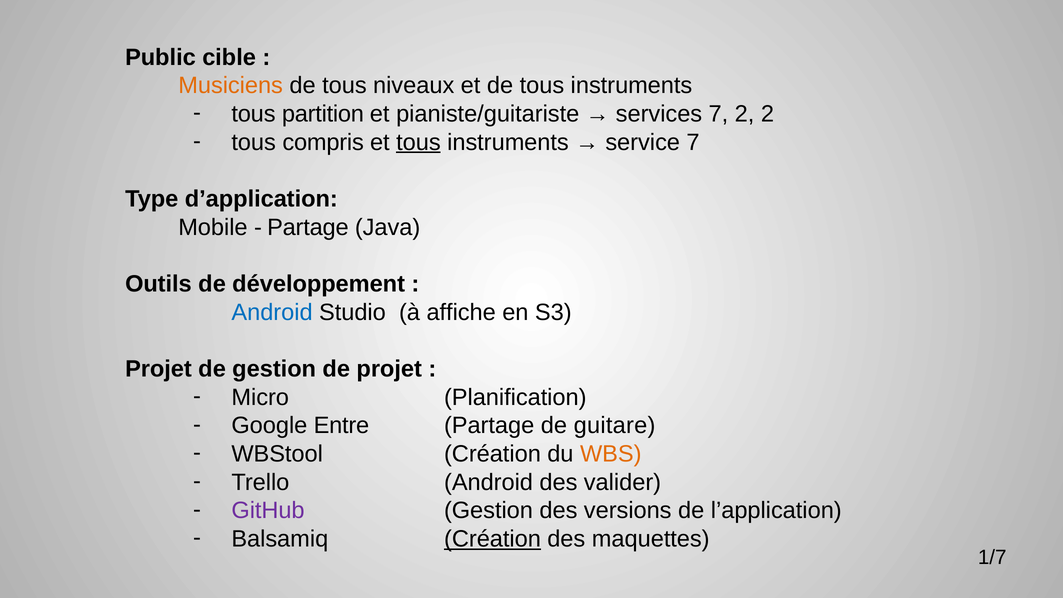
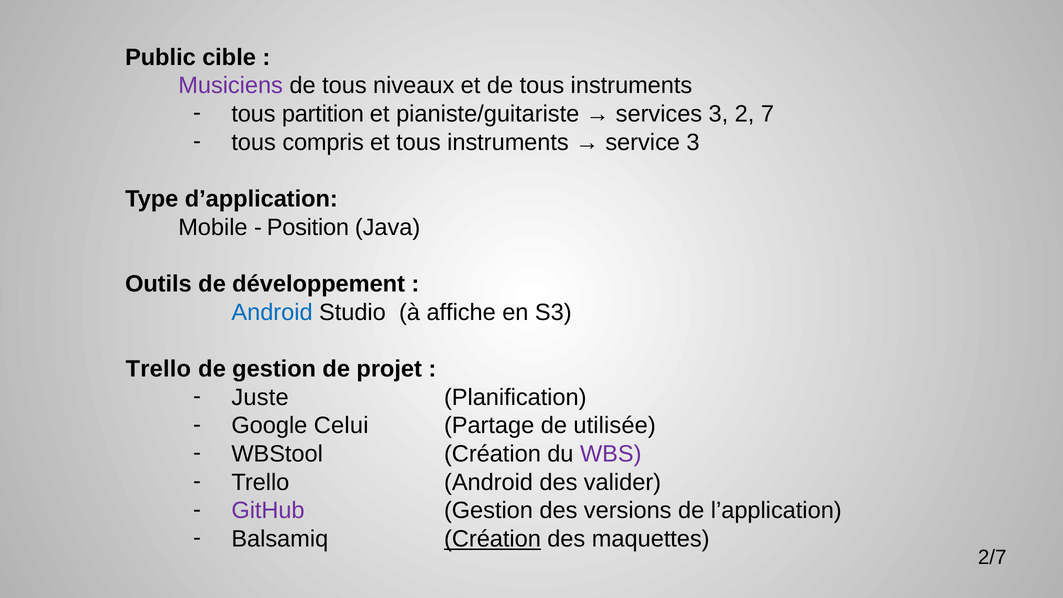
Musiciens colour: orange -> purple (231, 86)
services 7: 7 -> 3 (718, 114)
2 2: 2 -> 7 (767, 114)
tous underline: present -> none (418, 142)
service 7: 7 -> 3 (693, 142)
Partage: Partage -> Position (308, 227)
Projet: Projet -> Trello (158, 369)
Micro: Micro -> Juste (260, 397)
Entre: Entre -> Celui (341, 426)
guitare: guitare -> utilisée (615, 426)
WBS colour: orange -> purple (611, 454)
1/7: 1/7 -> 2/7 (992, 558)
